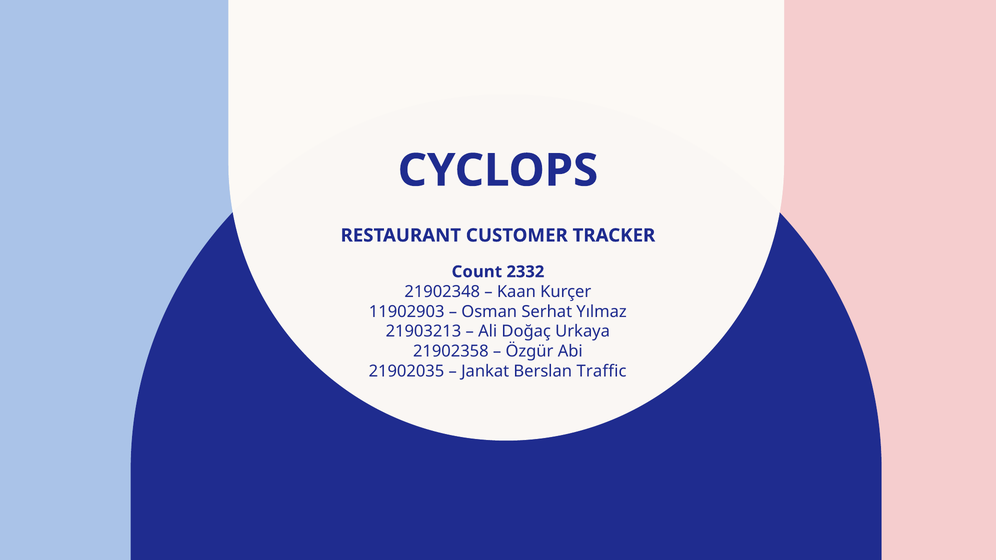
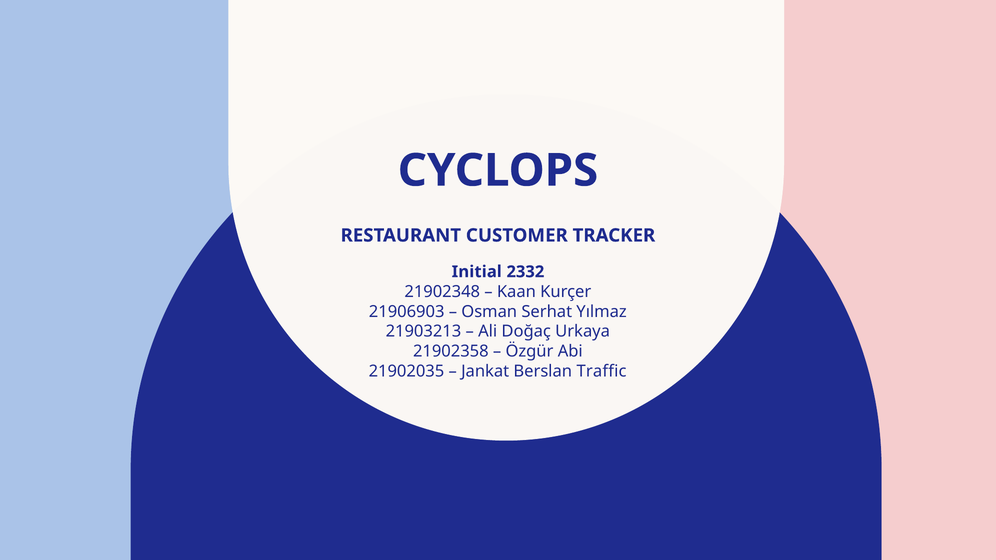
Count: Count -> Initial (477, 272)
11902903: 11902903 -> 21906903 (407, 312)
